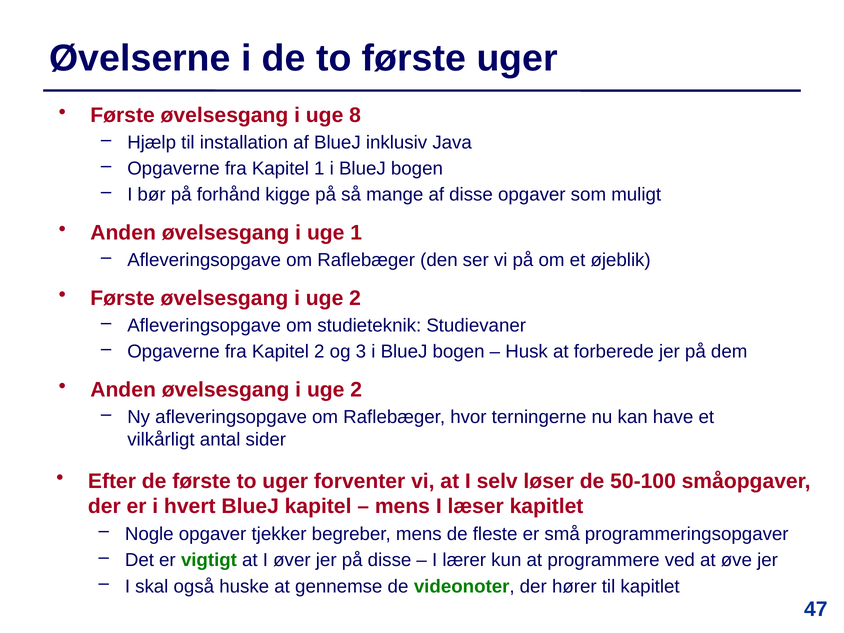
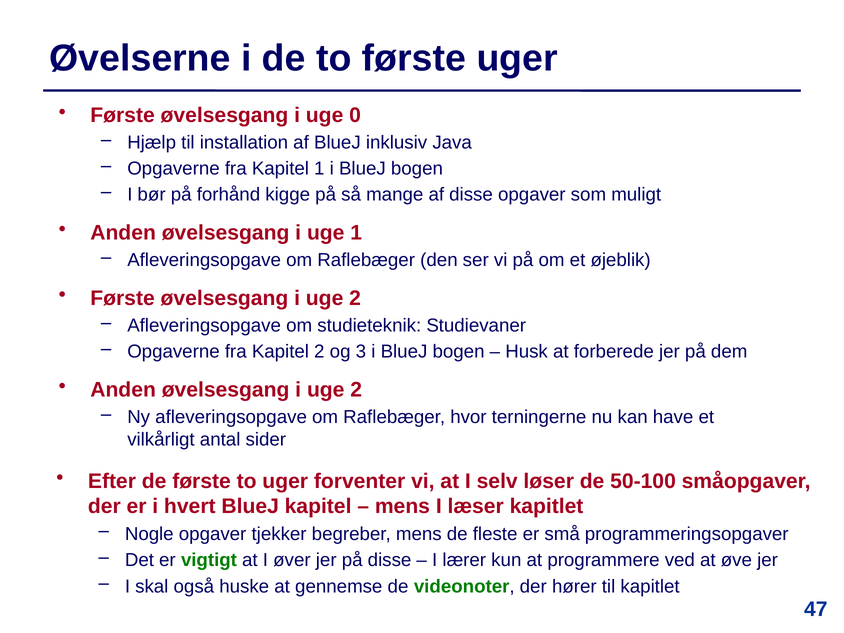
8: 8 -> 0 (355, 116)
